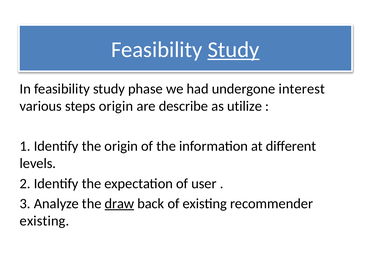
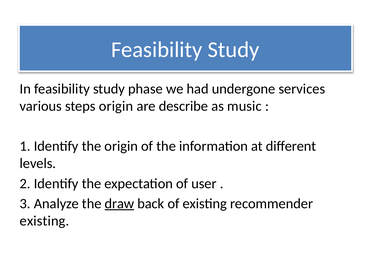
Study underline: present -> none (234, 50)
interest: interest -> services (302, 89)
utilize: utilize -> music (244, 106)
